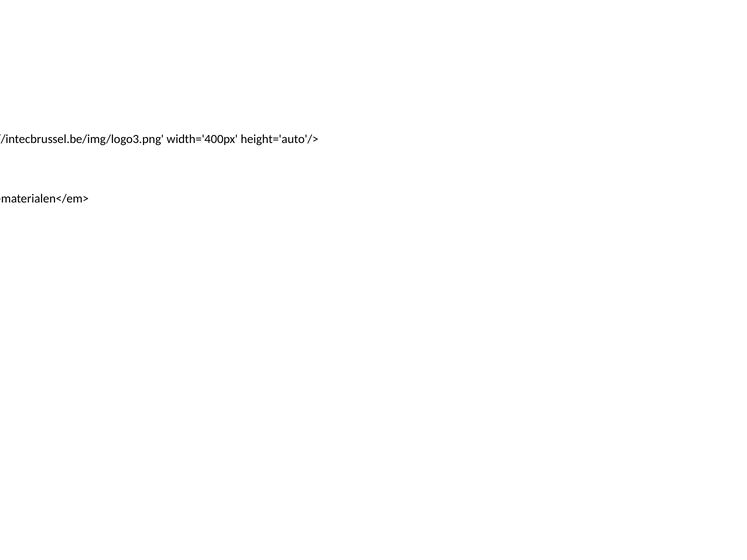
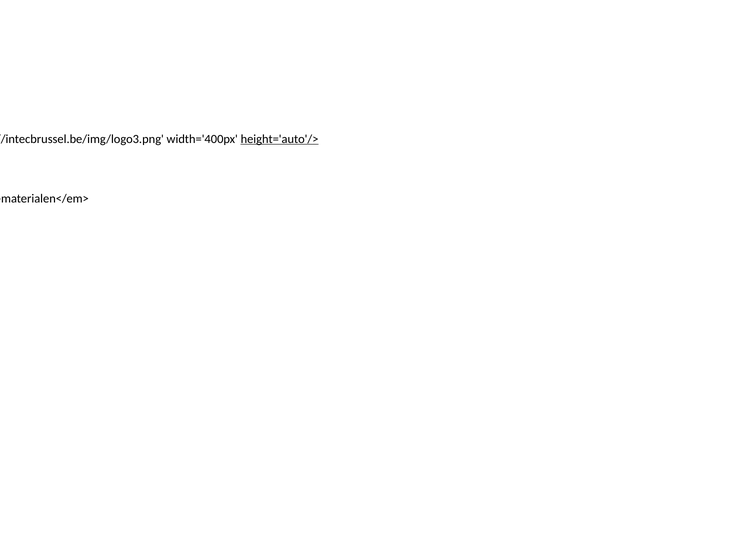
height='auto'/> underline: none -> present (280, 139)
